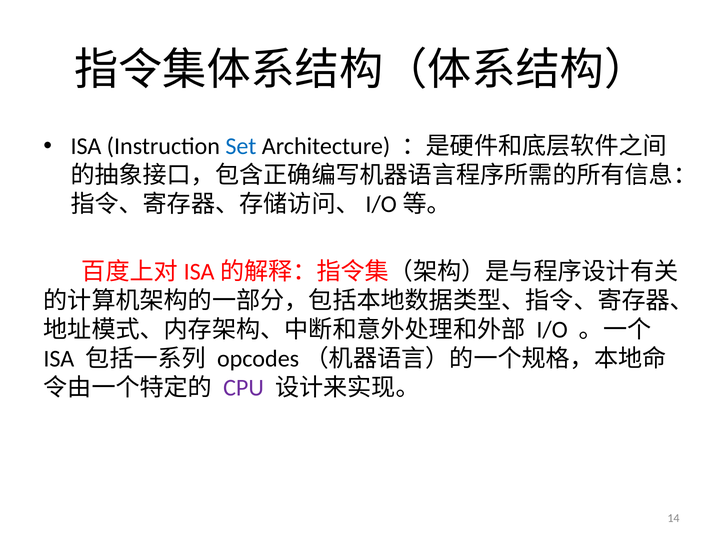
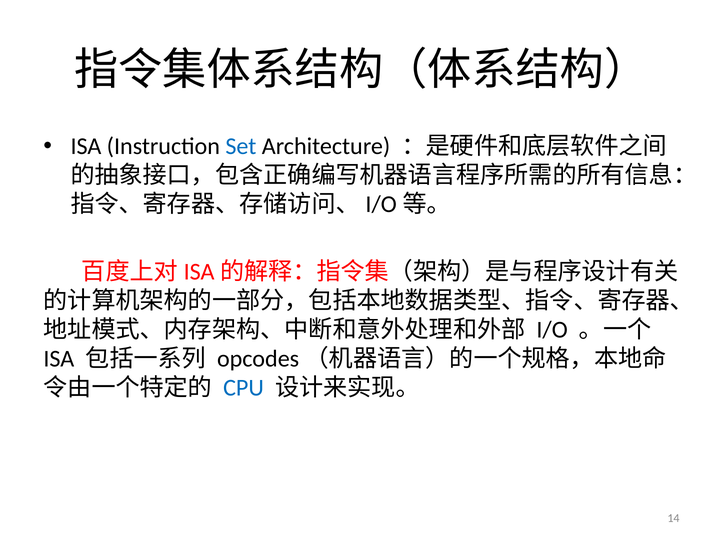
CPU colour: purple -> blue (244, 387)
